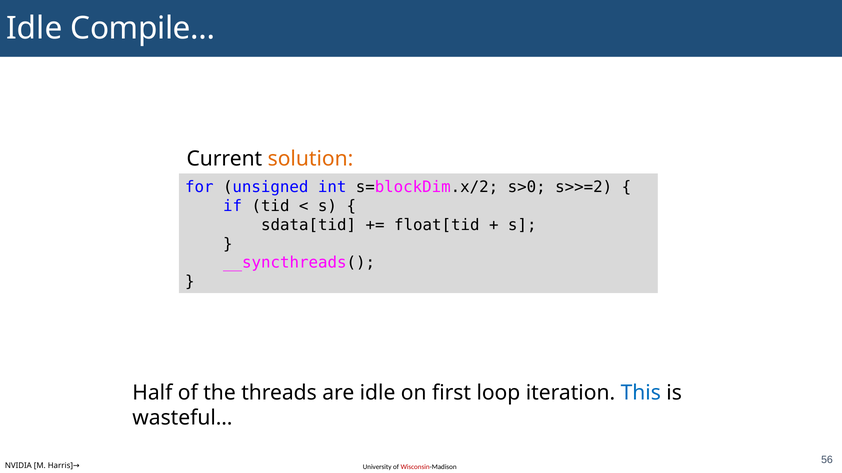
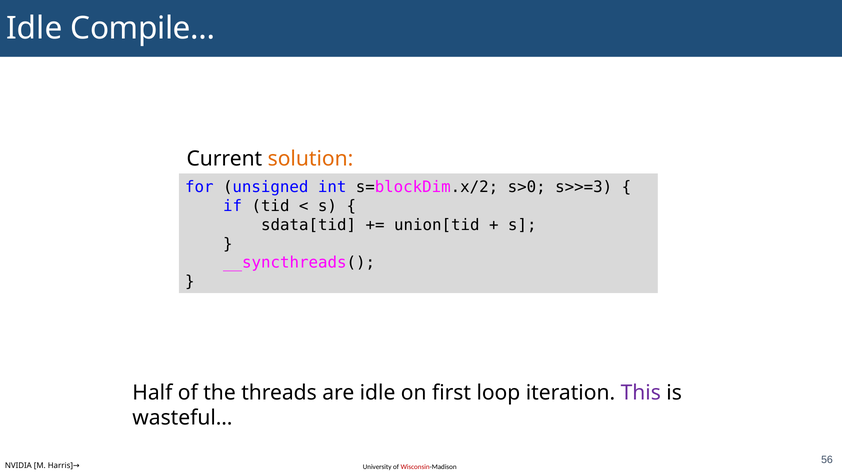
s>>=2: s>>=2 -> s>>=3 (584, 187)
float[tid: float[tid -> union[tid (437, 225)
This colour: blue -> purple (641, 393)
